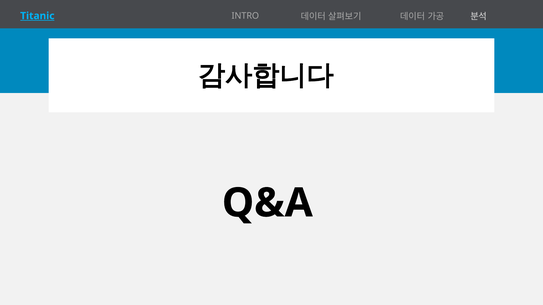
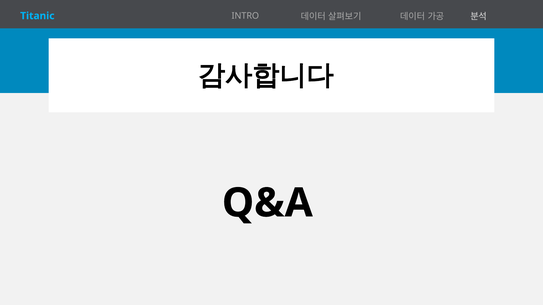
Titanic underline: present -> none (37, 16)
